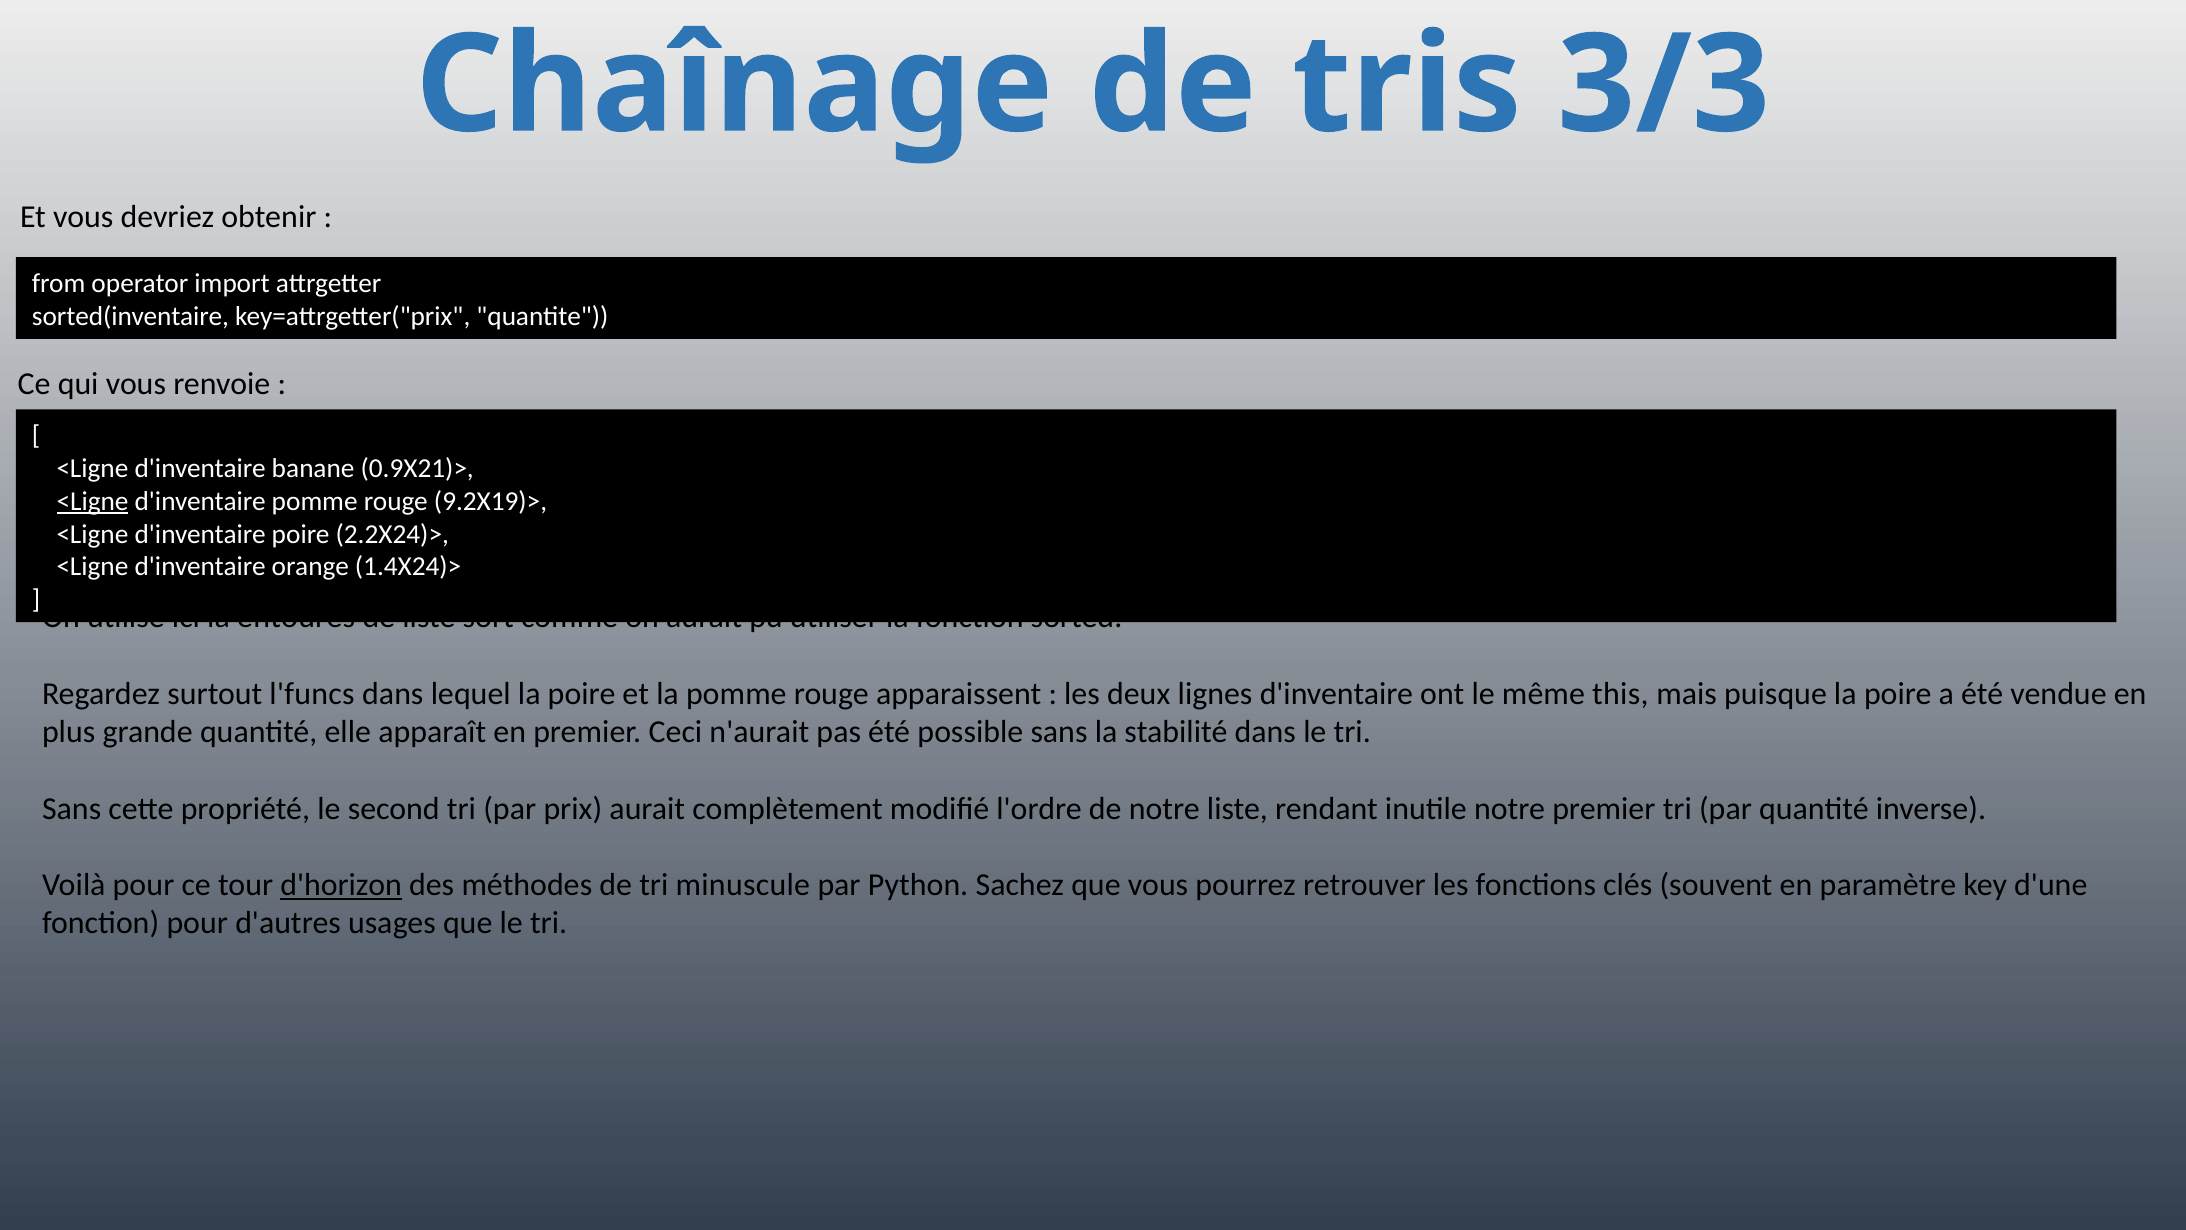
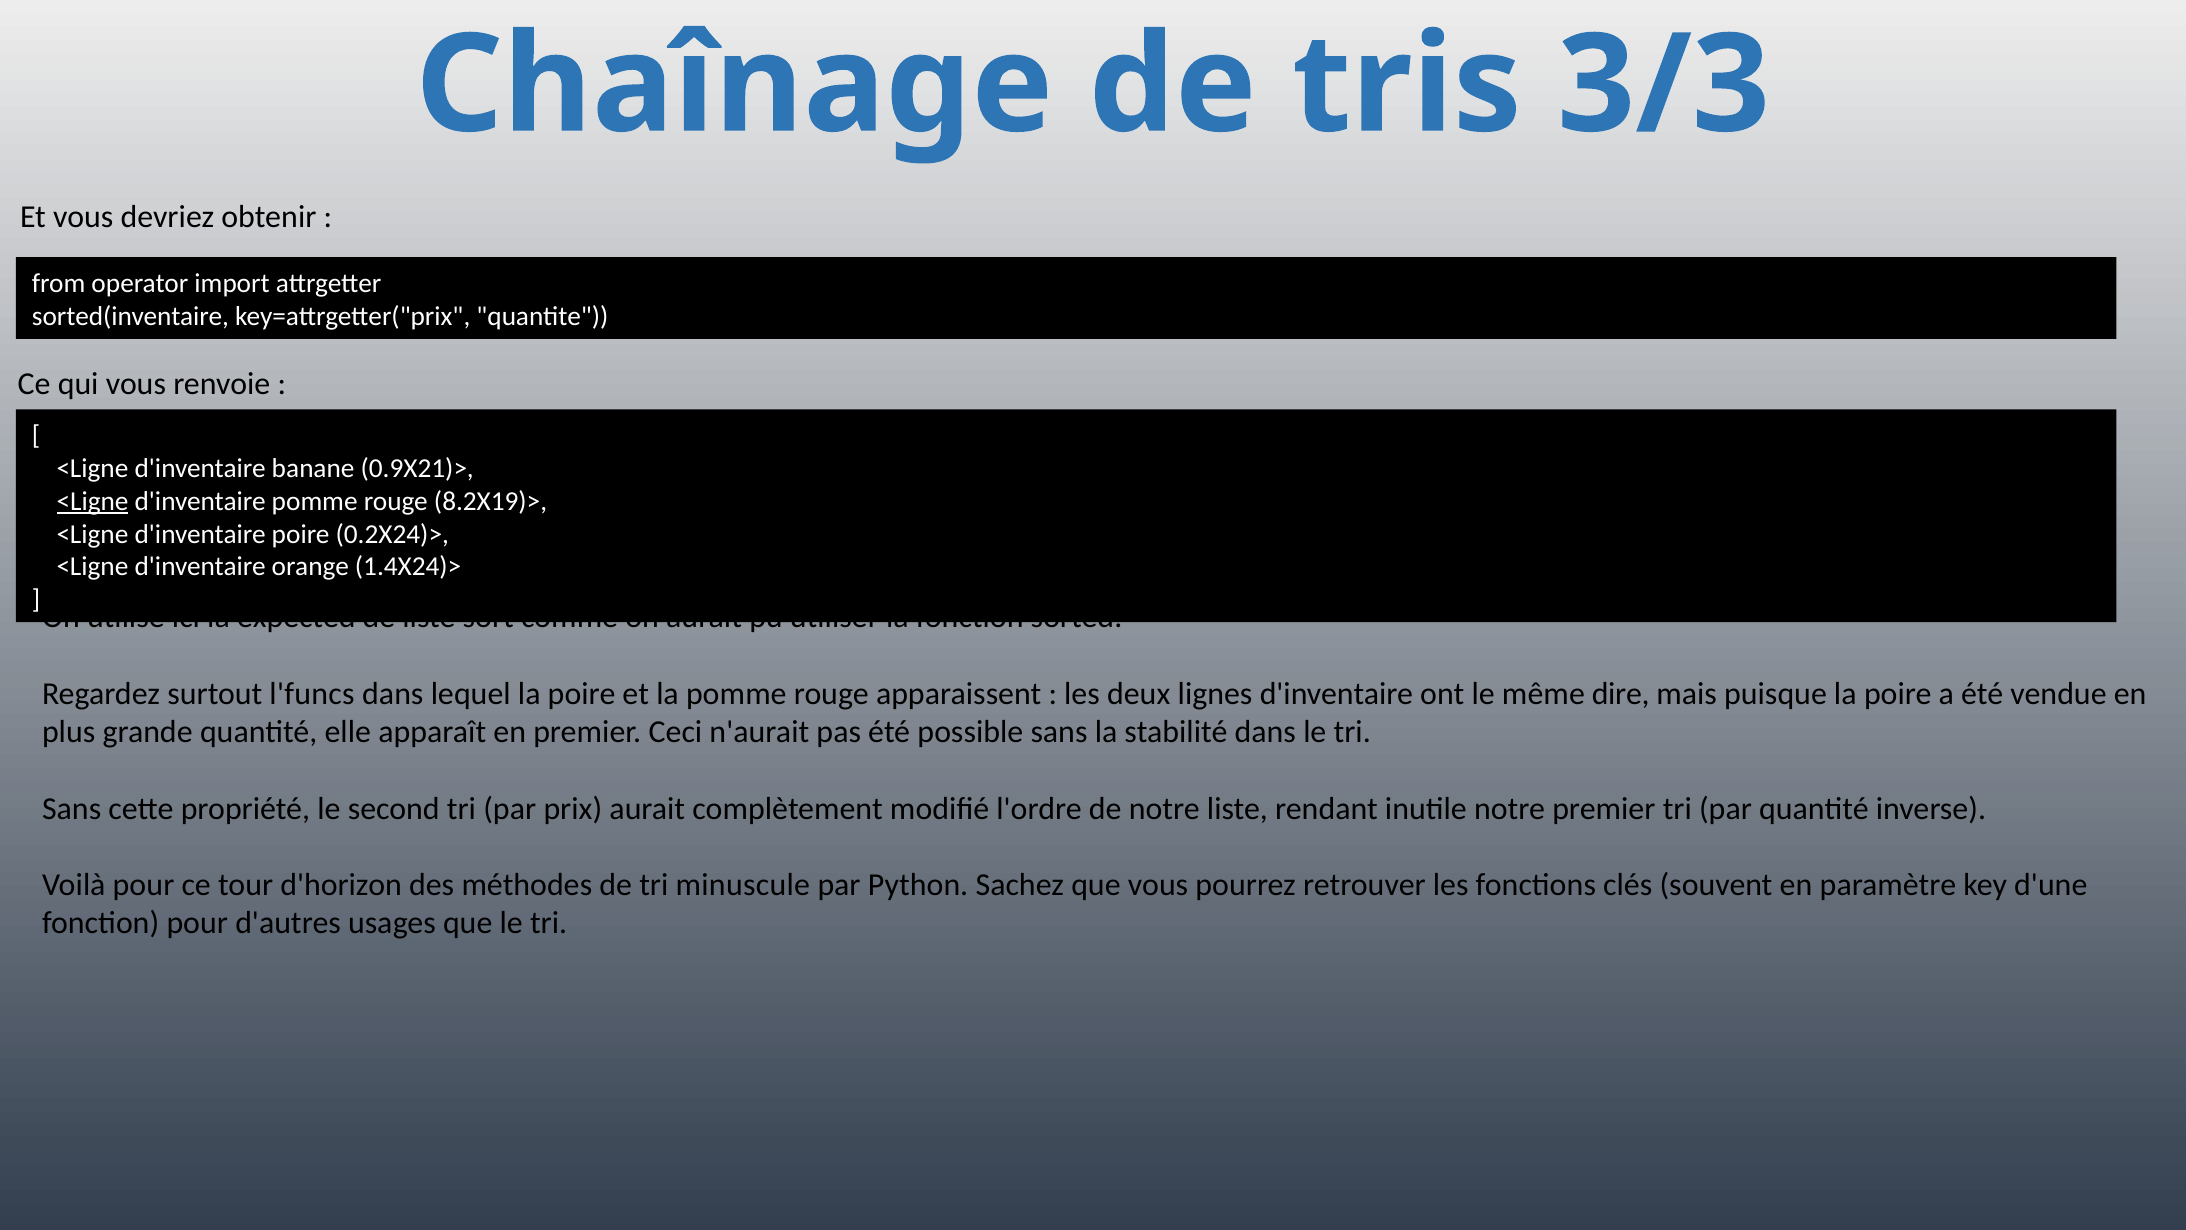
9.2X19)>: 9.2X19)> -> 8.2X19)> (491, 501)
2.2X24)>: 2.2X24)> -> 0.2X24)> (392, 534)
entourés: entourés -> expected (296, 617)
this: this -> dire (1621, 693)
d'horizon underline: present -> none (341, 885)
